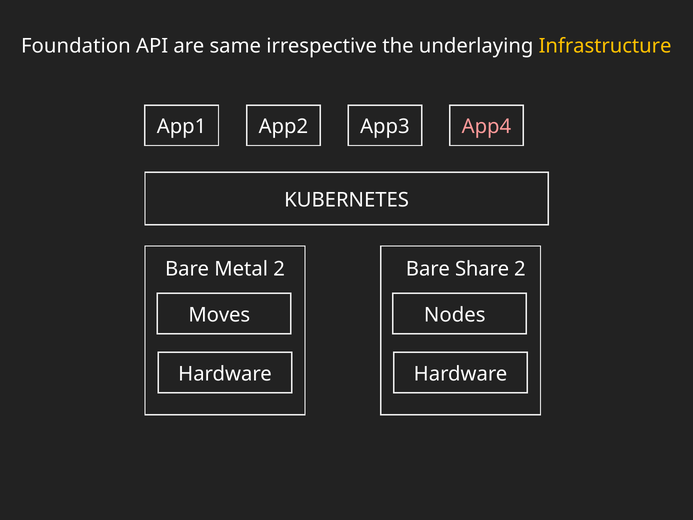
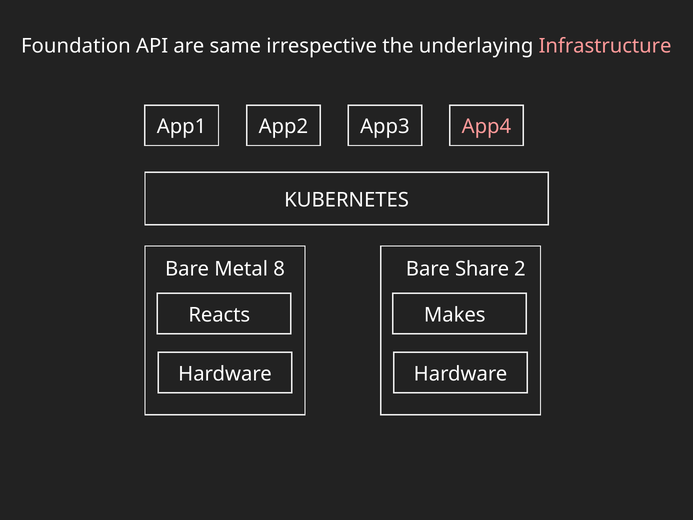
Infrastructure colour: yellow -> pink (605, 46)
Metal 2: 2 -> 8 (279, 269)
Moves: Moves -> Reacts (219, 315)
Nodes: Nodes -> Makes (455, 315)
